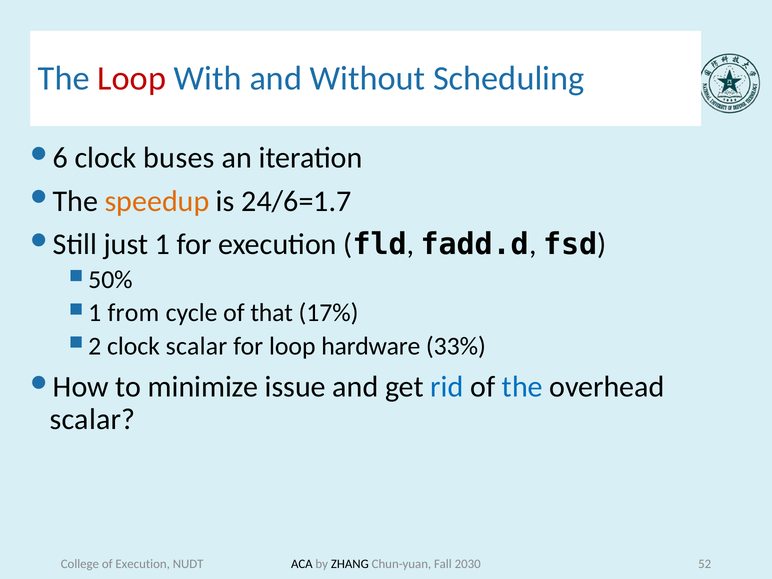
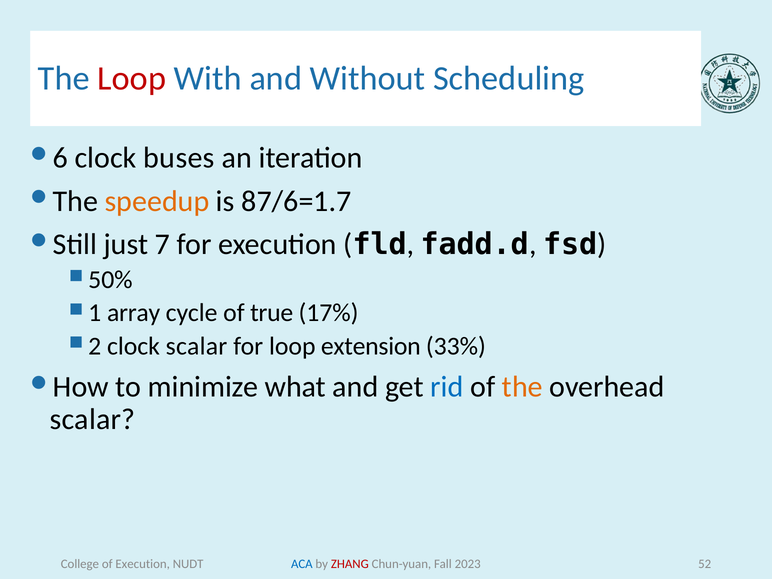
24/6=1.7: 24/6=1.7 -> 87/6=1.7 (296, 201)
1: 1 -> 7 (162, 244)
from: from -> array (134, 313)
that: that -> true (272, 313)
hardware: hardware -> extension (371, 346)
issue: issue -> what (295, 387)
the colour: blue -> orange (522, 387)
ACA colour: black -> blue (302, 564)
ZHANG colour: black -> red (350, 564)
2030: 2030 -> 2023 (468, 564)
